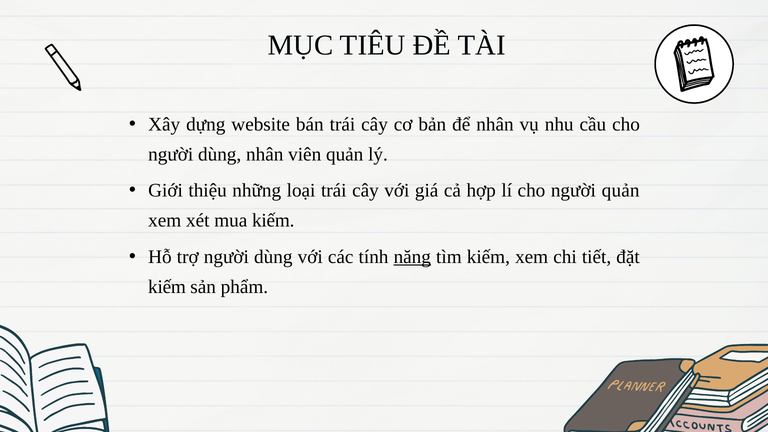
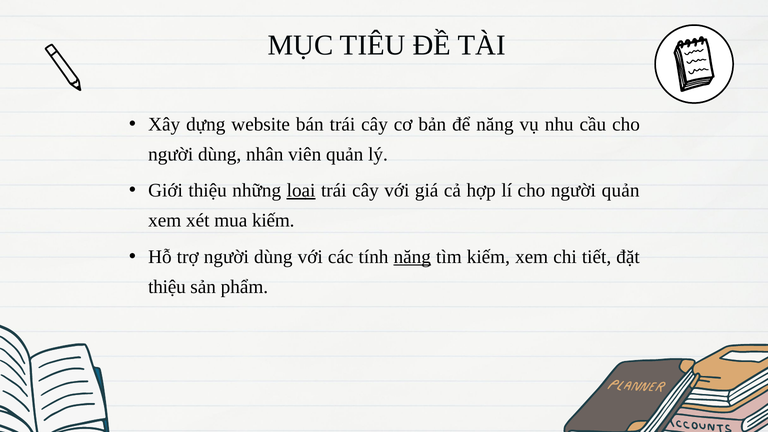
để nhân: nhân -> năng (495, 124)
loại underline: none -> present (301, 191)
kiếm: kiếm -> thiệu (167, 287)
